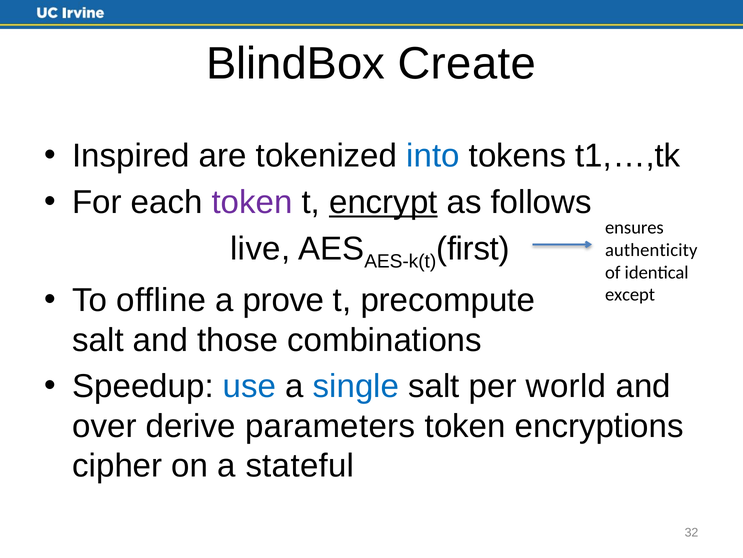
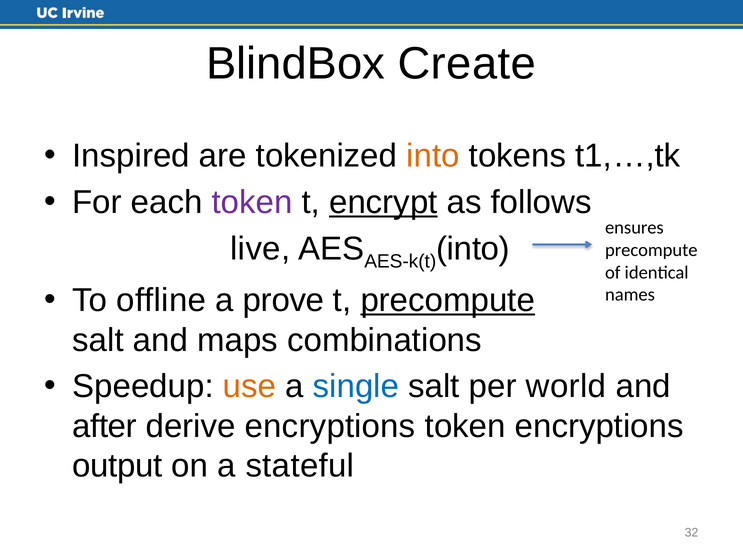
into colour: blue -> orange (433, 156)
first: first -> into (473, 248)
authenticity: authenticity -> precompute (651, 250)
precompute underline: none -> present (448, 300)
except: except -> names (630, 294)
those: those -> maps (238, 340)
use colour: blue -> orange (250, 386)
over: over -> after (105, 426)
derive parameters: parameters -> encryptions (330, 426)
cipher: cipher -> output (117, 465)
